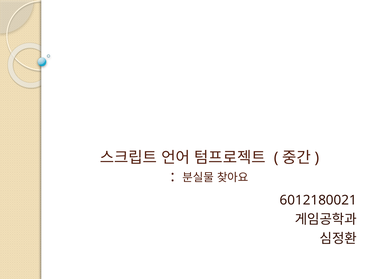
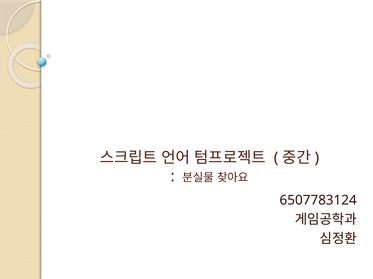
6012180021: 6012180021 -> 6507783124 (318, 201)
